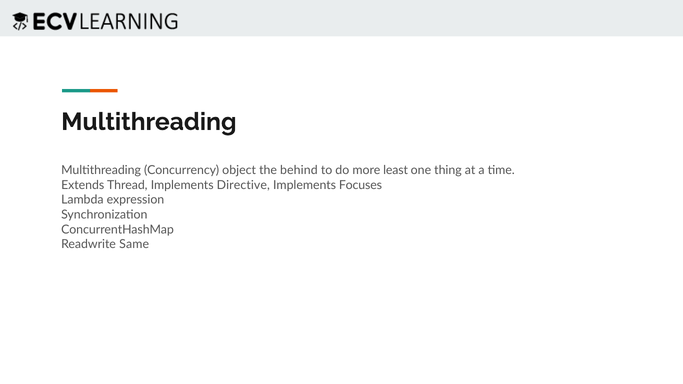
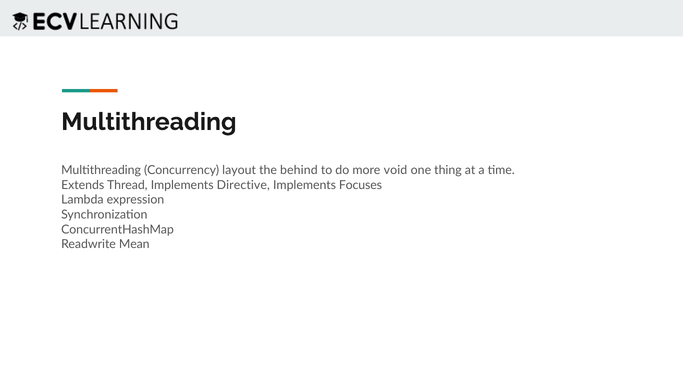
object: object -> layout (239, 170)
least: least -> void (395, 170)
Same: Same -> Mean (134, 244)
